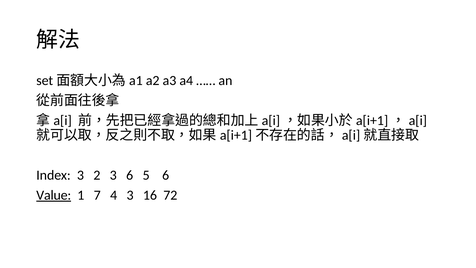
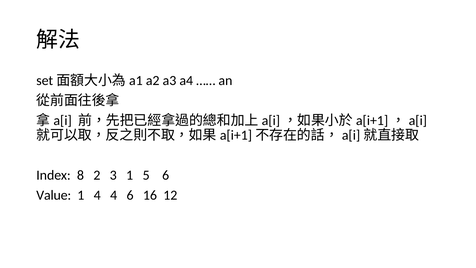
Index 3: 3 -> 8 (80, 175)
3 6: 6 -> 1 (130, 175)
Value underline: present -> none (54, 195)
1 7: 7 -> 4 (97, 195)
4 3: 3 -> 6 (130, 195)
72: 72 -> 12 (170, 195)
